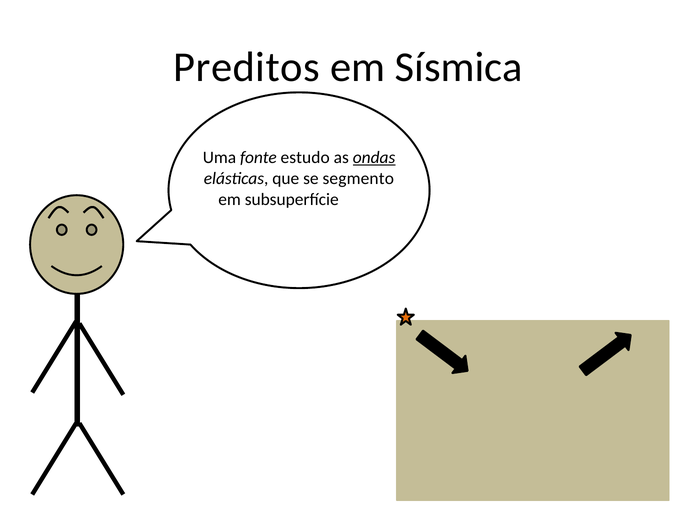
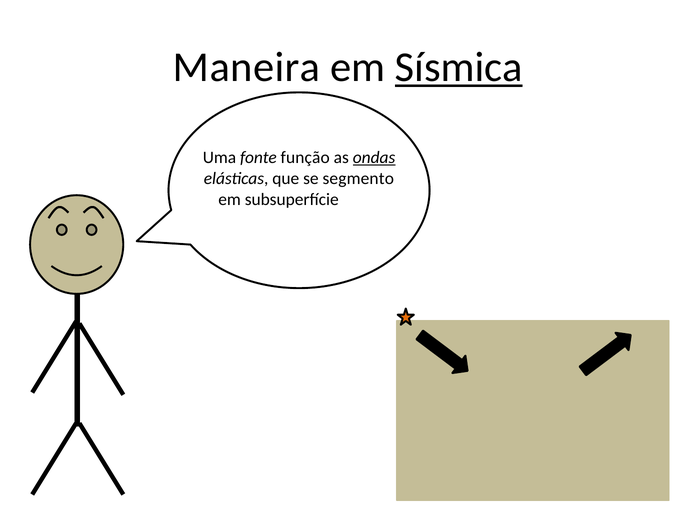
Preditos: Preditos -> Maneira (247, 67)
Sísmica underline: none -> present (459, 67)
estudo: estudo -> função (305, 158)
